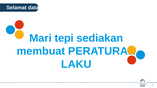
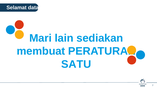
tepi: tepi -> lain (64, 38)
LAKU: LAKU -> SATU (76, 64)
